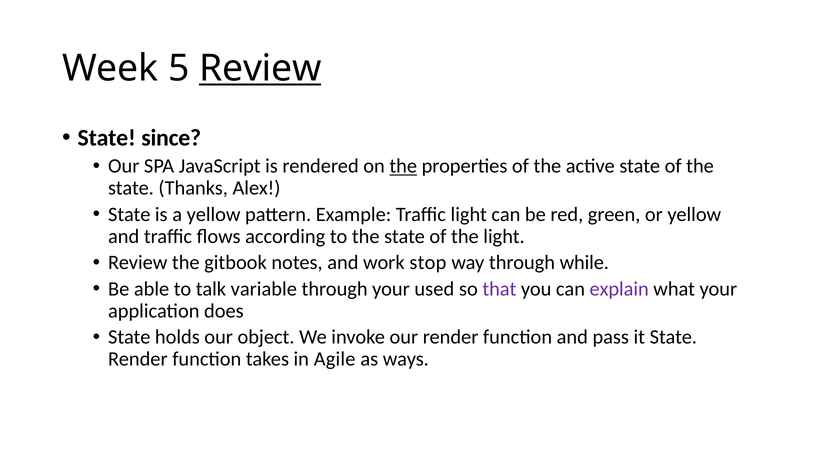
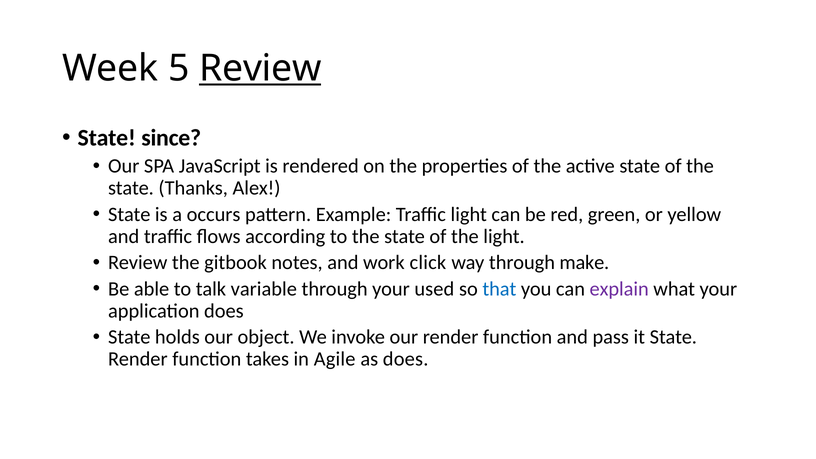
the underline: present -> none (403, 166)
a yellow: yellow -> occurs (214, 214)
stop: stop -> click (428, 263)
while: while -> make (584, 263)
that colour: purple -> blue (499, 289)
as ways: ways -> does (406, 359)
